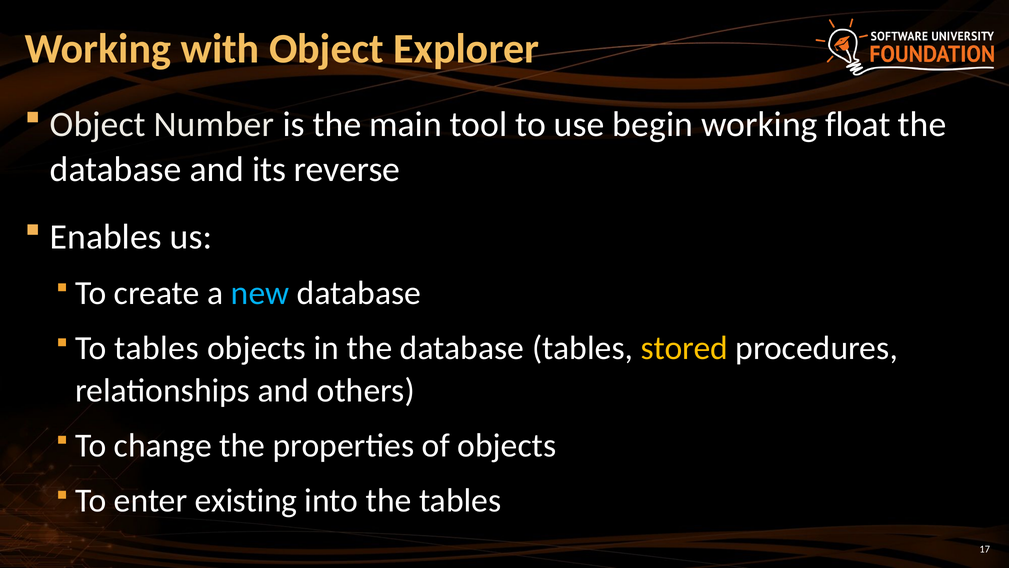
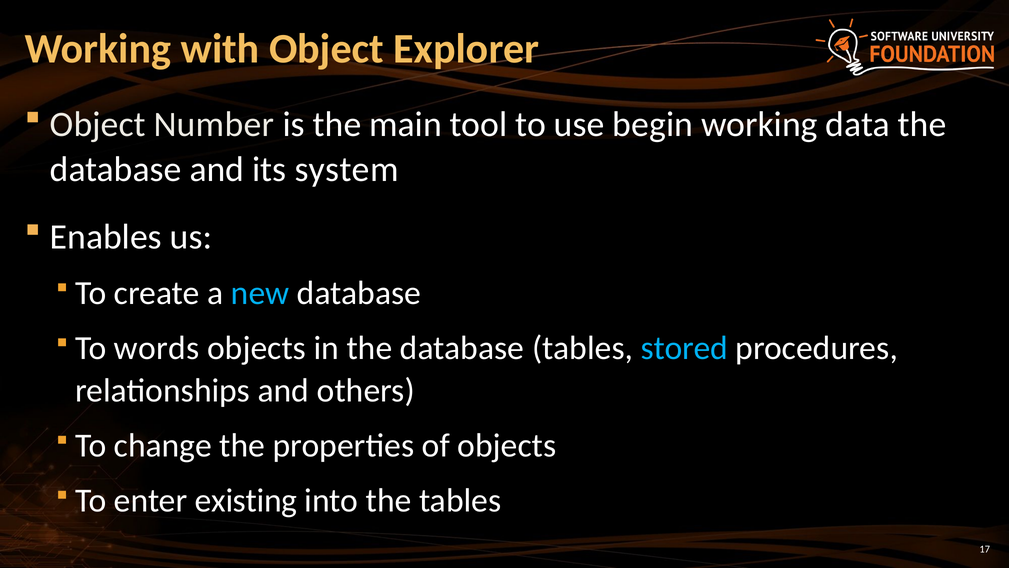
float: float -> data (858, 124)
reverse: reverse -> system (347, 169)
To tables: tables -> words (157, 348)
stored colour: yellow -> light blue (684, 348)
